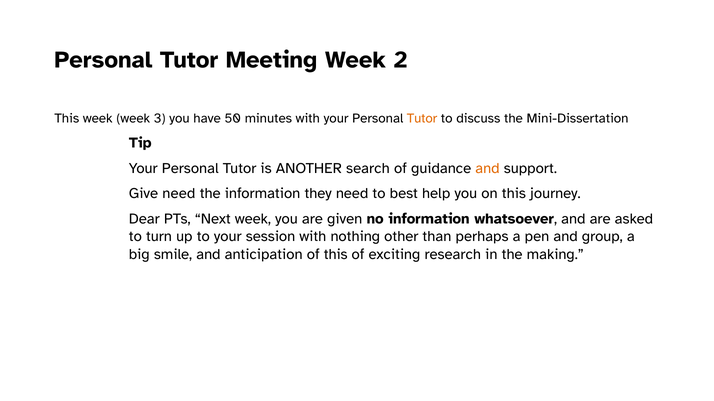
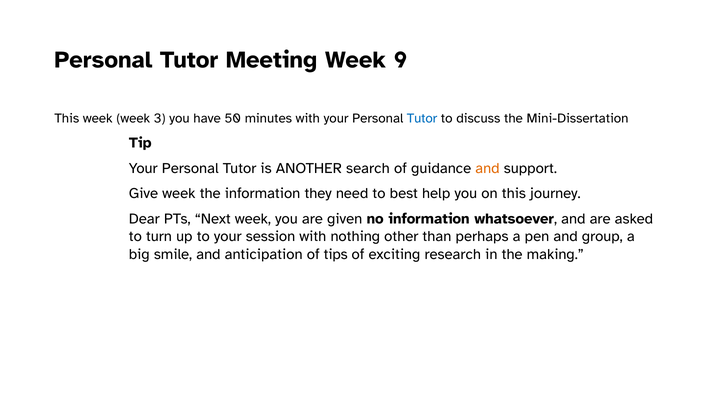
2: 2 -> 9 (401, 60)
Tutor colour: orange -> blue (422, 119)
Give need: need -> week (179, 194)
of this: this -> tips (336, 255)
